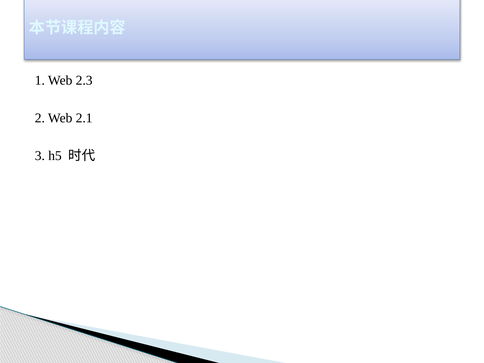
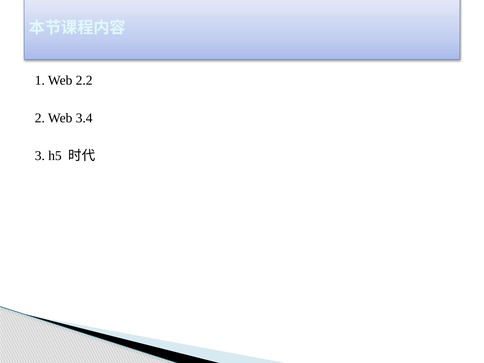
2.3: 2.3 -> 2.2 (84, 80)
2.1: 2.1 -> 3.4 (84, 118)
